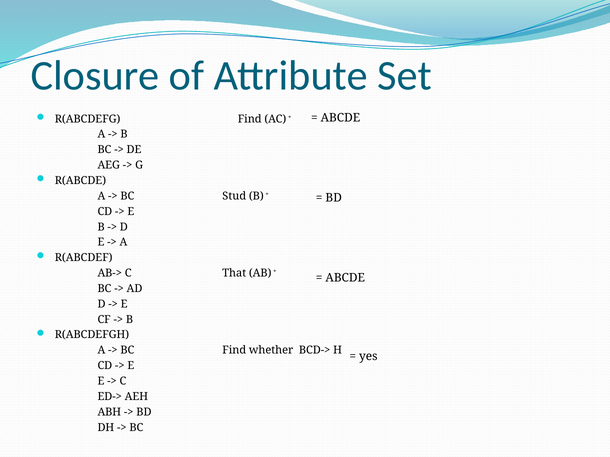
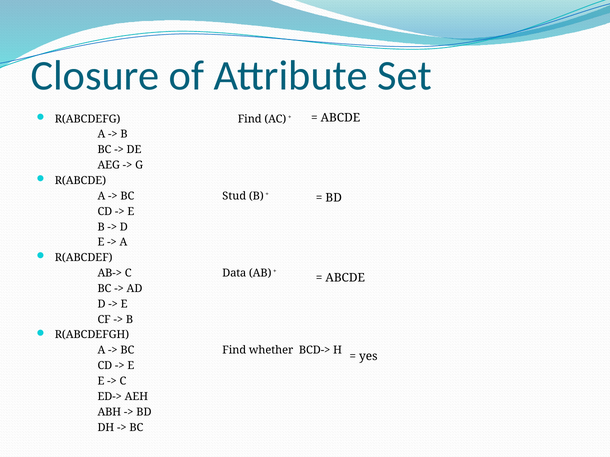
That: That -> Data (234, 273)
